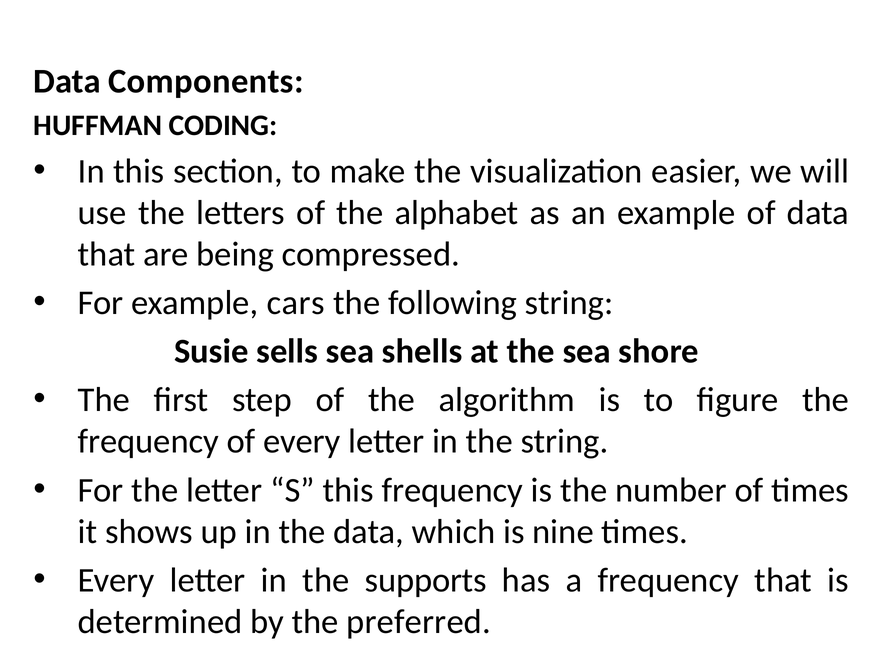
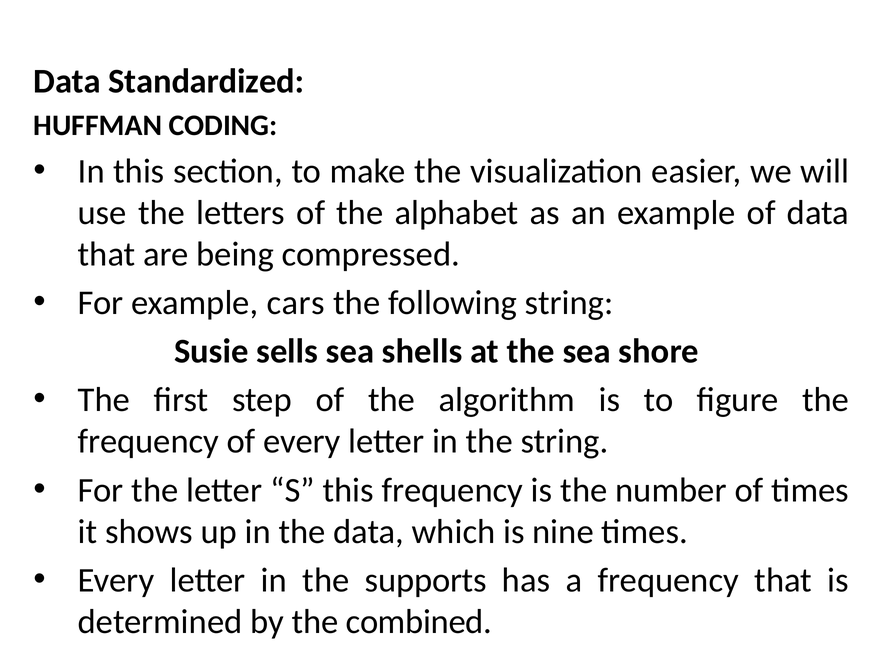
Components: Components -> Standardized (206, 81)
preferred: preferred -> combined (419, 621)
